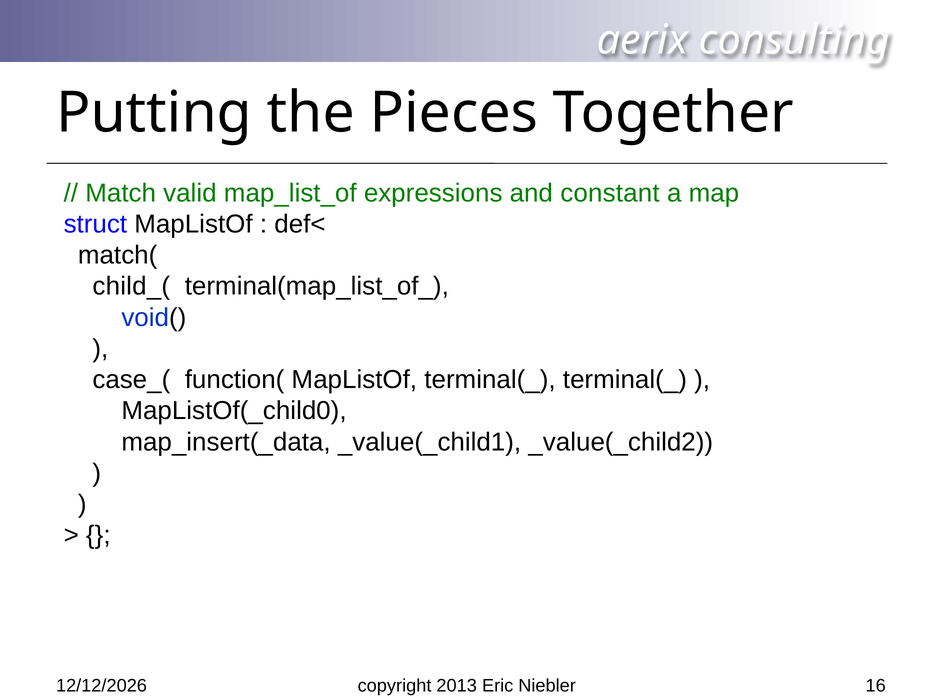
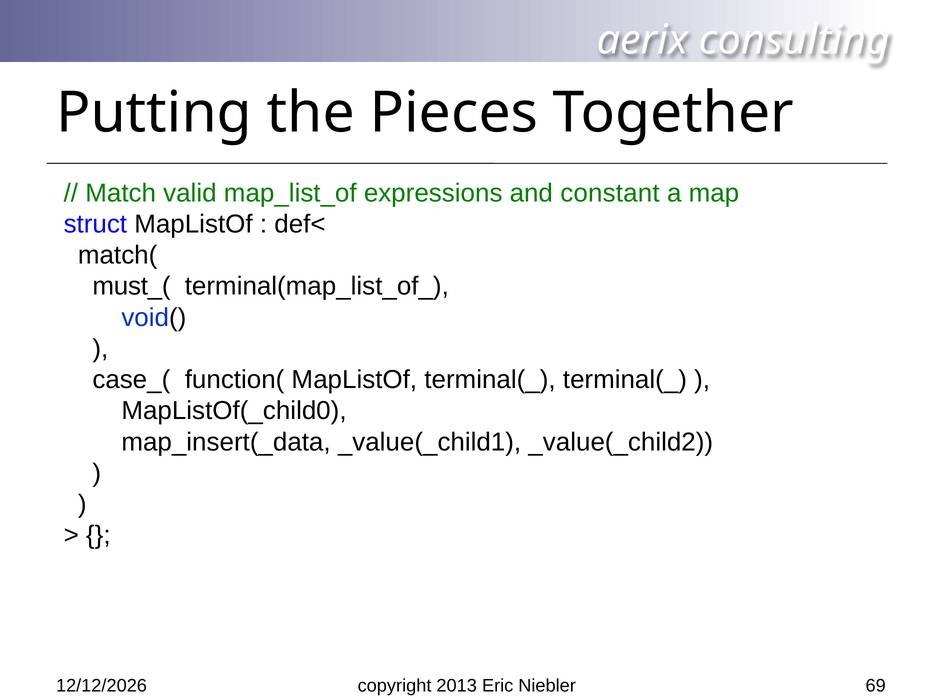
child_(: child_( -> must_( (132, 287)
16: 16 -> 69 (876, 686)
